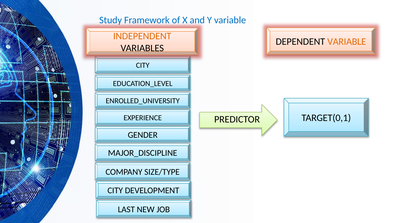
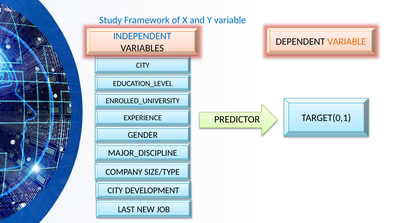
INDEPENDENT colour: orange -> blue (142, 36)
